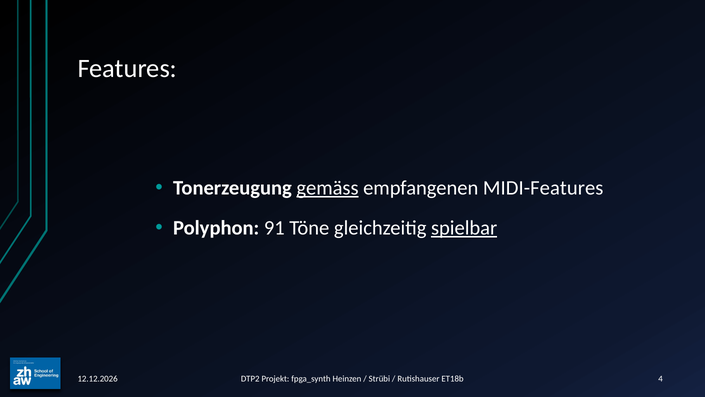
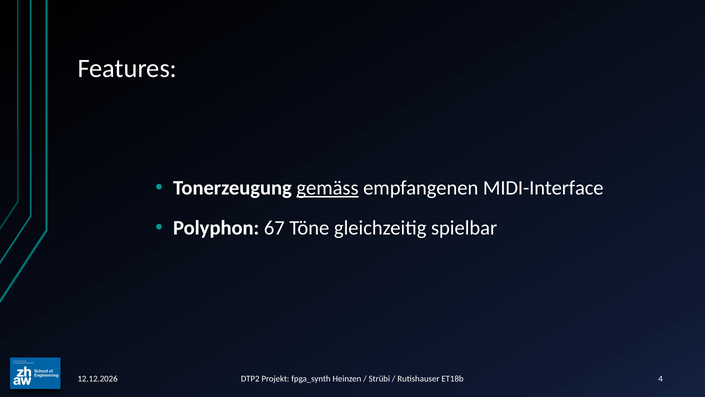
MIDI-Features: MIDI-Features -> MIDI-Interface (543, 188)
91: 91 -> 67 (274, 228)
spielbar underline: present -> none (464, 228)
